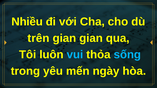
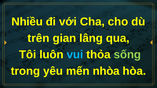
gian gian: gian -> lâng (91, 38)
sống colour: light blue -> light green (127, 55)
ngày: ngày -> nhòa (106, 71)
